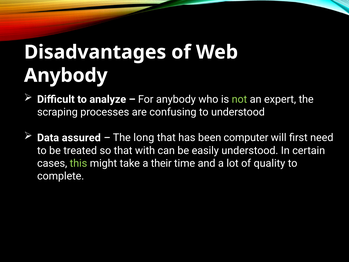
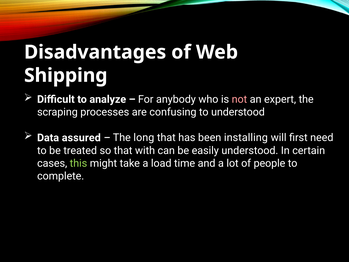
Anybody: Anybody -> Shipping (66, 75)
not colour: light green -> pink (239, 99)
computer: computer -> installing (246, 138)
their: their -> load (161, 163)
quality: quality -> people (269, 163)
